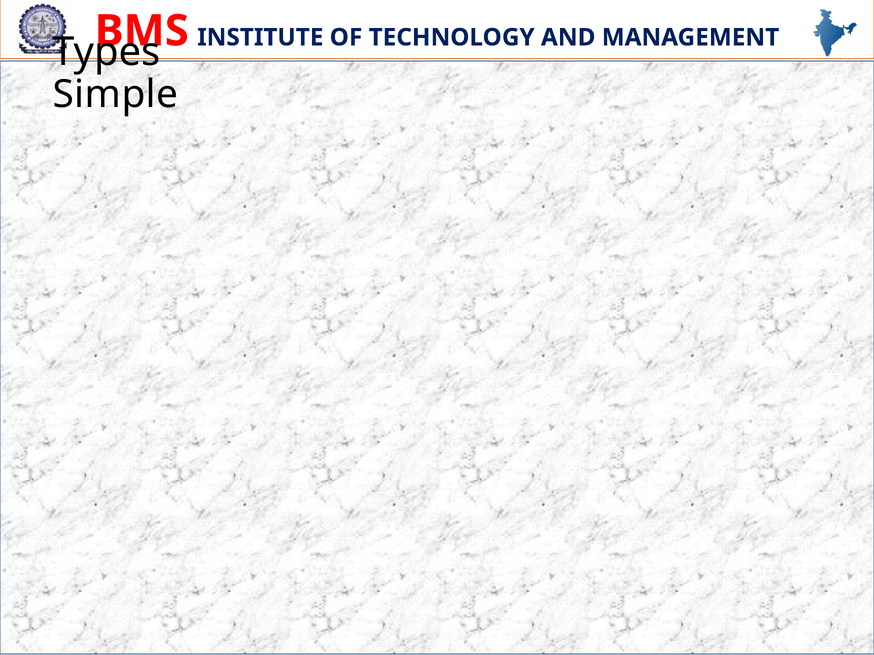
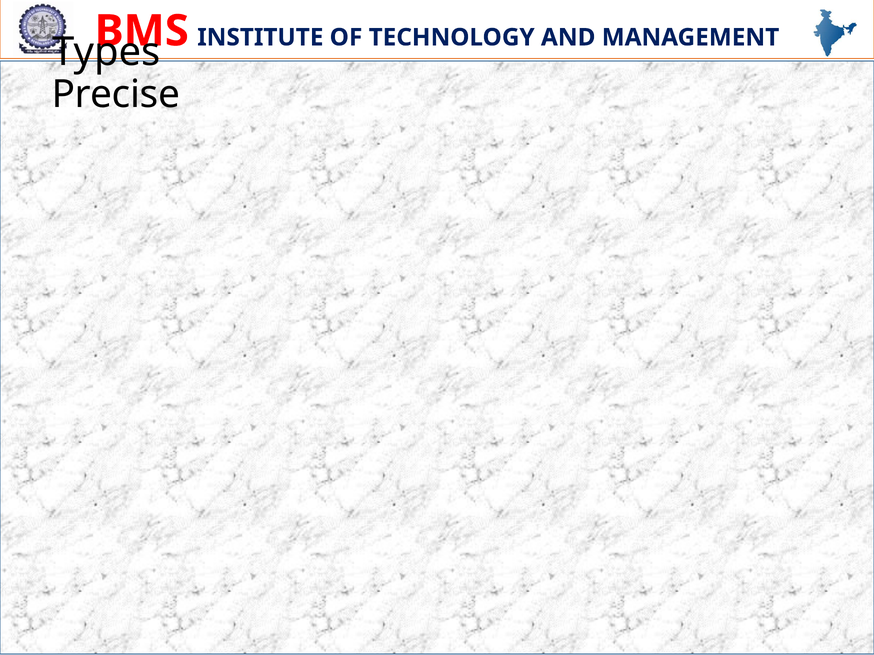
Simple: Simple -> Precise (116, 95)
